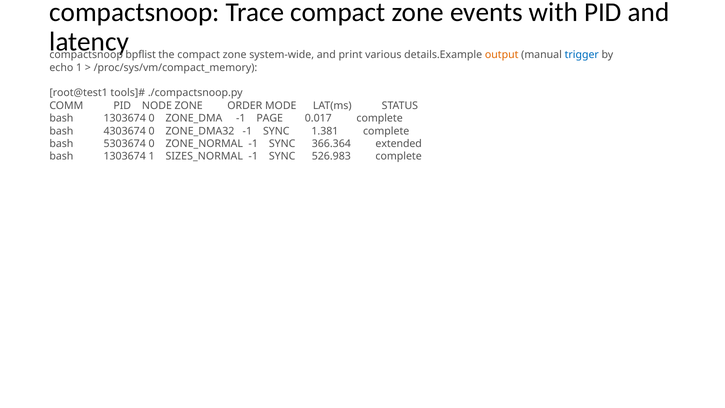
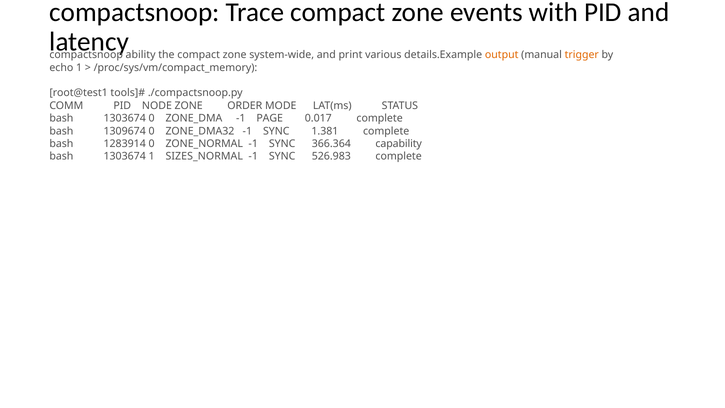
bpflist: bpflist -> ability (141, 55)
trigger colour: blue -> orange (582, 55)
4303674: 4303674 -> 1309674 (125, 131)
5303674: 5303674 -> 1283914 (125, 144)
extended: extended -> capability (399, 144)
